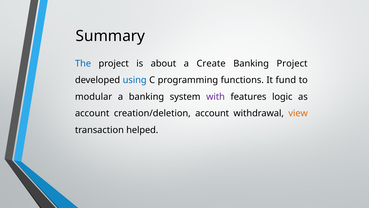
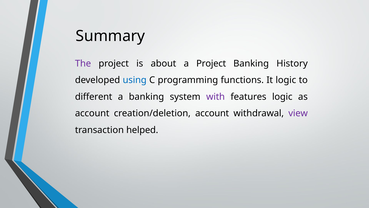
The colour: blue -> purple (83, 63)
a Create: Create -> Project (211, 63)
Banking Project: Project -> History (292, 63)
It fund: fund -> logic (286, 80)
modular: modular -> different (94, 97)
view colour: orange -> purple (298, 113)
